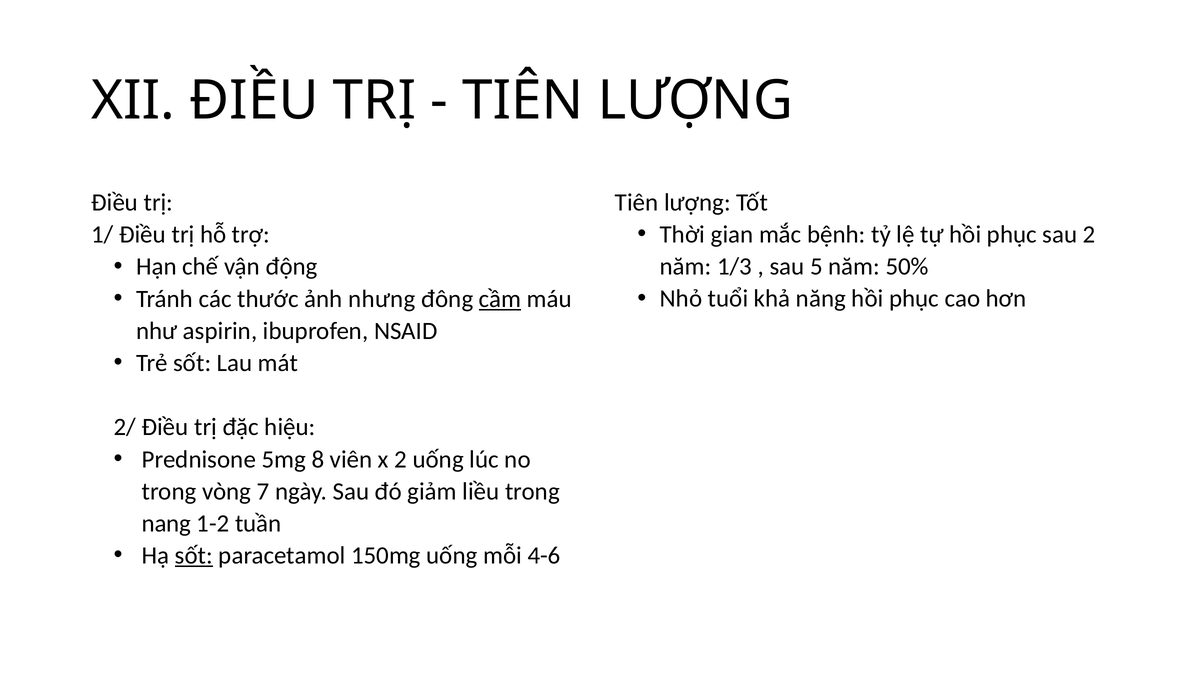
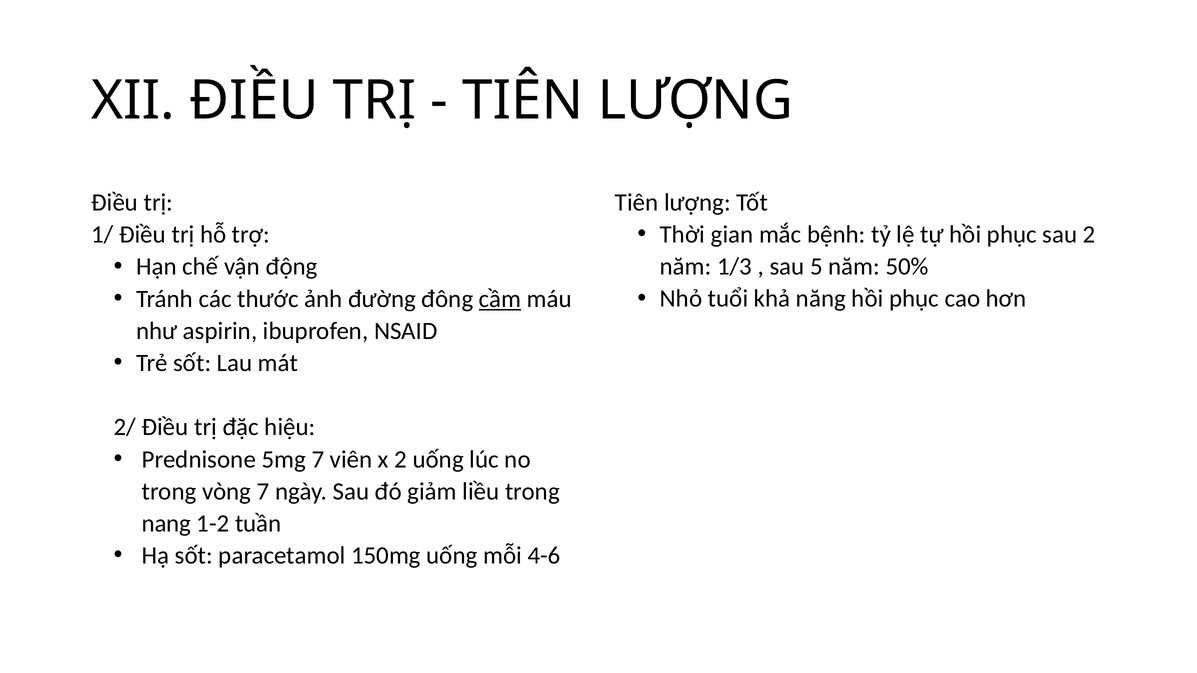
nhưng: nhưng -> đường (382, 299)
5mg 8: 8 -> 7 (318, 460)
sốt underline: present -> none (194, 556)
